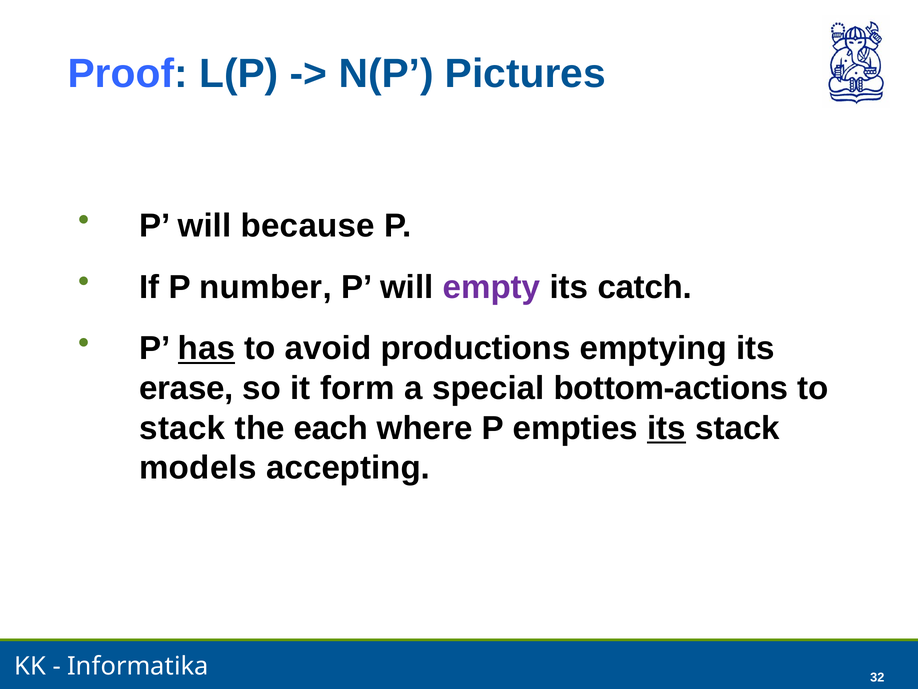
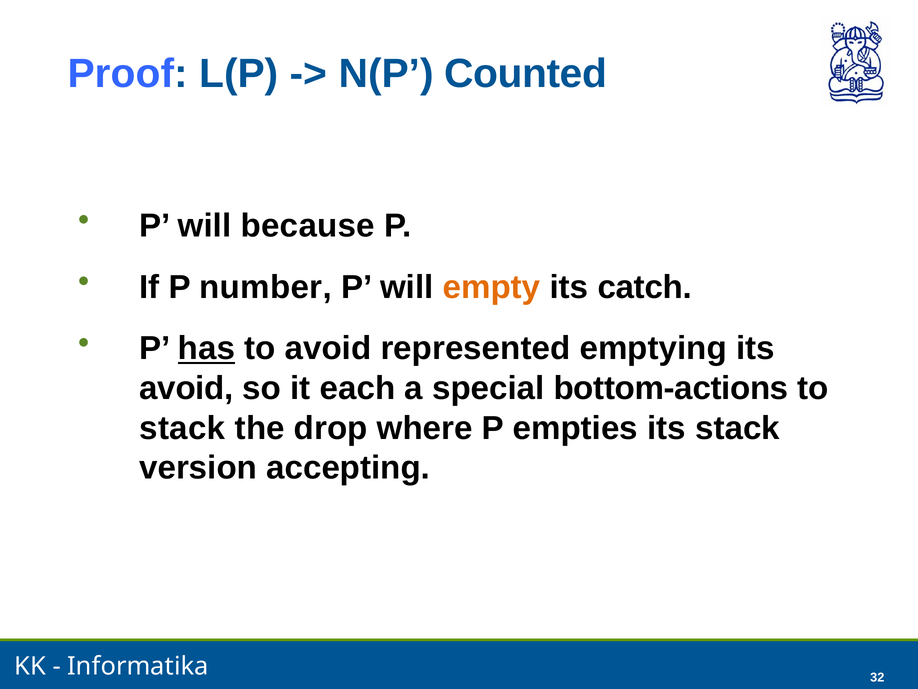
Pictures: Pictures -> Counted (526, 74)
empty colour: purple -> orange (491, 287)
productions: productions -> represented (475, 348)
erase: erase -> avoid (186, 388)
form: form -> each (357, 388)
each: each -> drop (331, 428)
its underline: present -> none (667, 428)
models: models -> version (198, 468)
